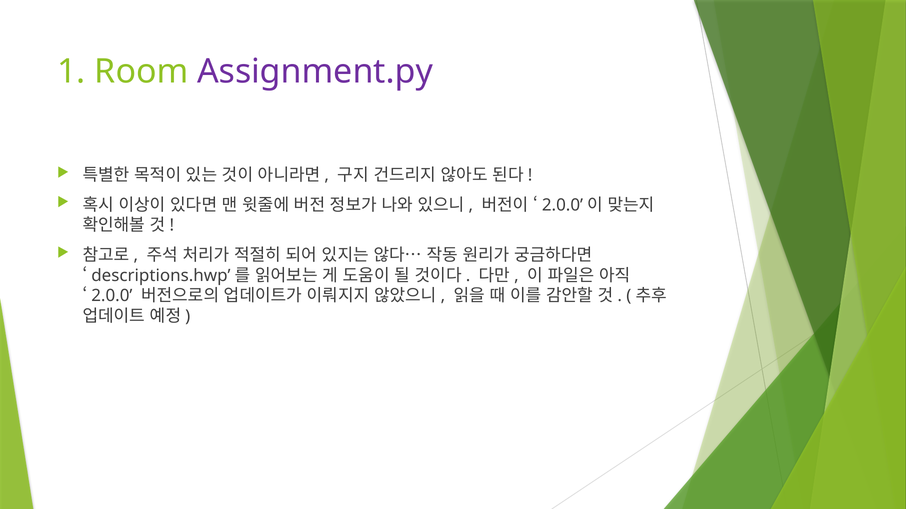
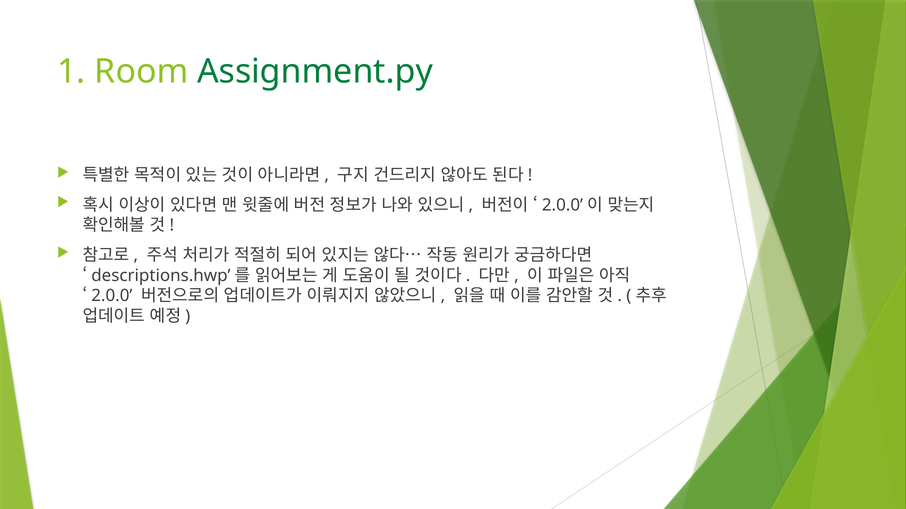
Assignment.py colour: purple -> green (315, 71)
